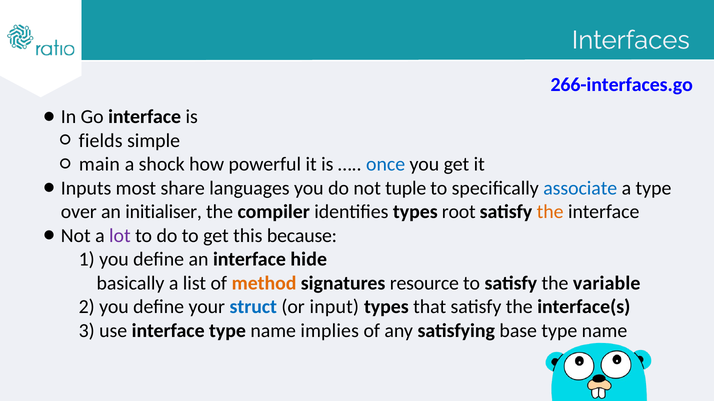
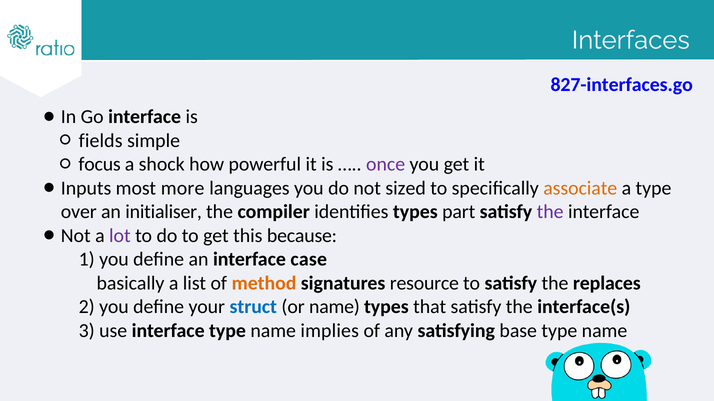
266-interfaces.go: 266-interfaces.go -> 827-interfaces.go (622, 85)
main: main -> focus (100, 165)
once colour: blue -> purple (386, 165)
share: share -> more (183, 188)
tuple: tuple -> sized (406, 188)
associate colour: blue -> orange (580, 188)
root: root -> part (459, 212)
the colour: orange -> purple (550, 212)
hide: hide -> case (309, 260)
variable: variable -> replaces (607, 284)
or input: input -> name (334, 307)
